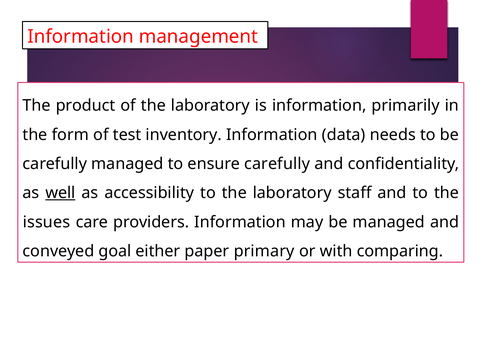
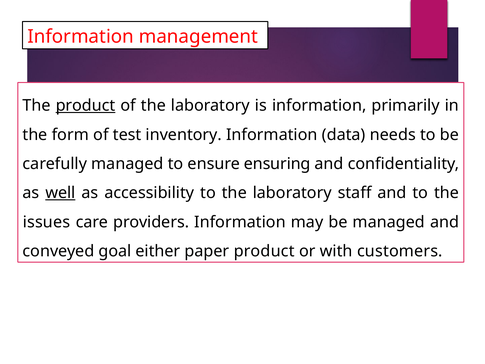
product underline: none -> present (86, 105)
ensure carefully: carefully -> ensuring (277, 164)
paper primary: primary -> product (264, 251)
comparing: comparing -> customers (400, 251)
